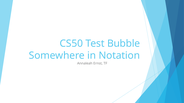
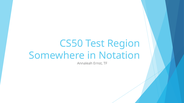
Bubble: Bubble -> Region (124, 44)
